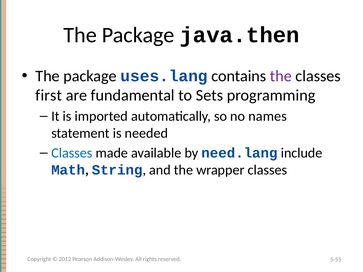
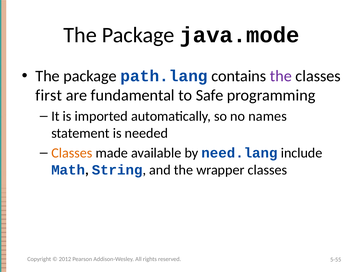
java.then: java.then -> java.mode (240, 35)
uses.lang: uses.lang -> path.lang (164, 76)
Sets: Sets -> Safe (210, 96)
Classes colour: blue -> orange (72, 153)
